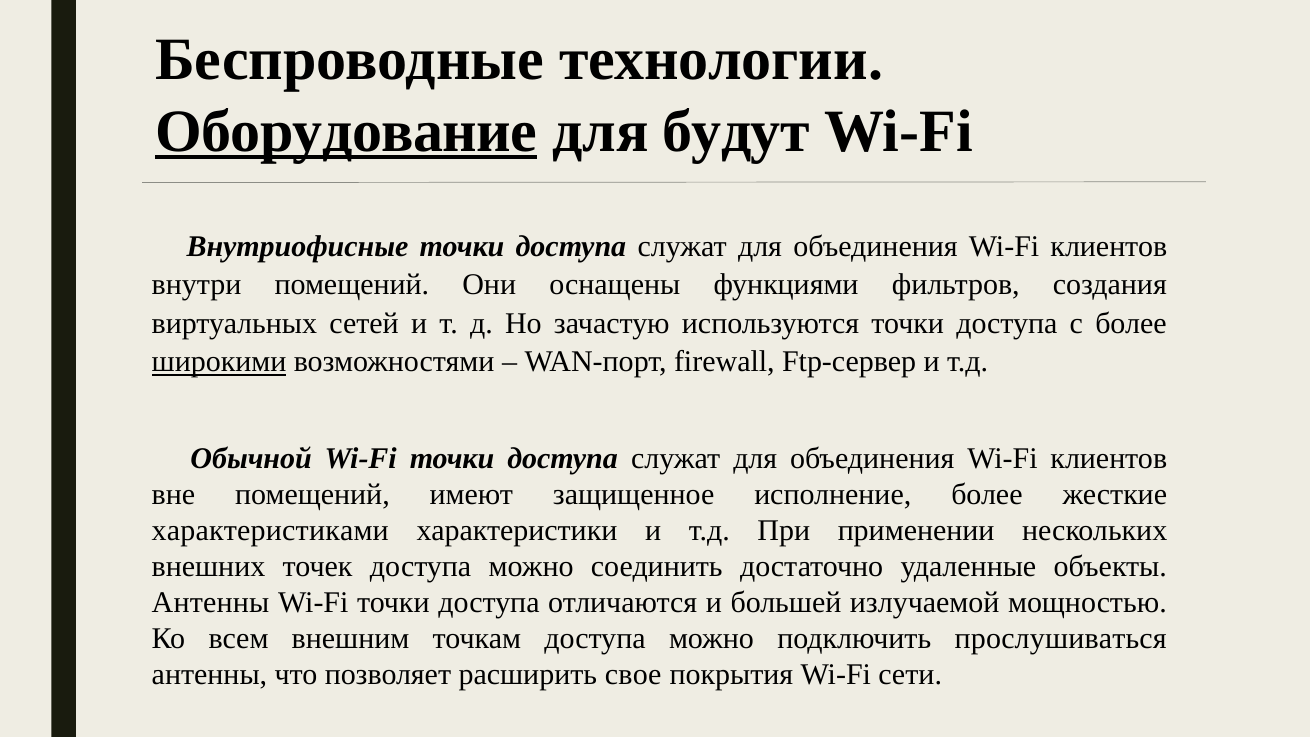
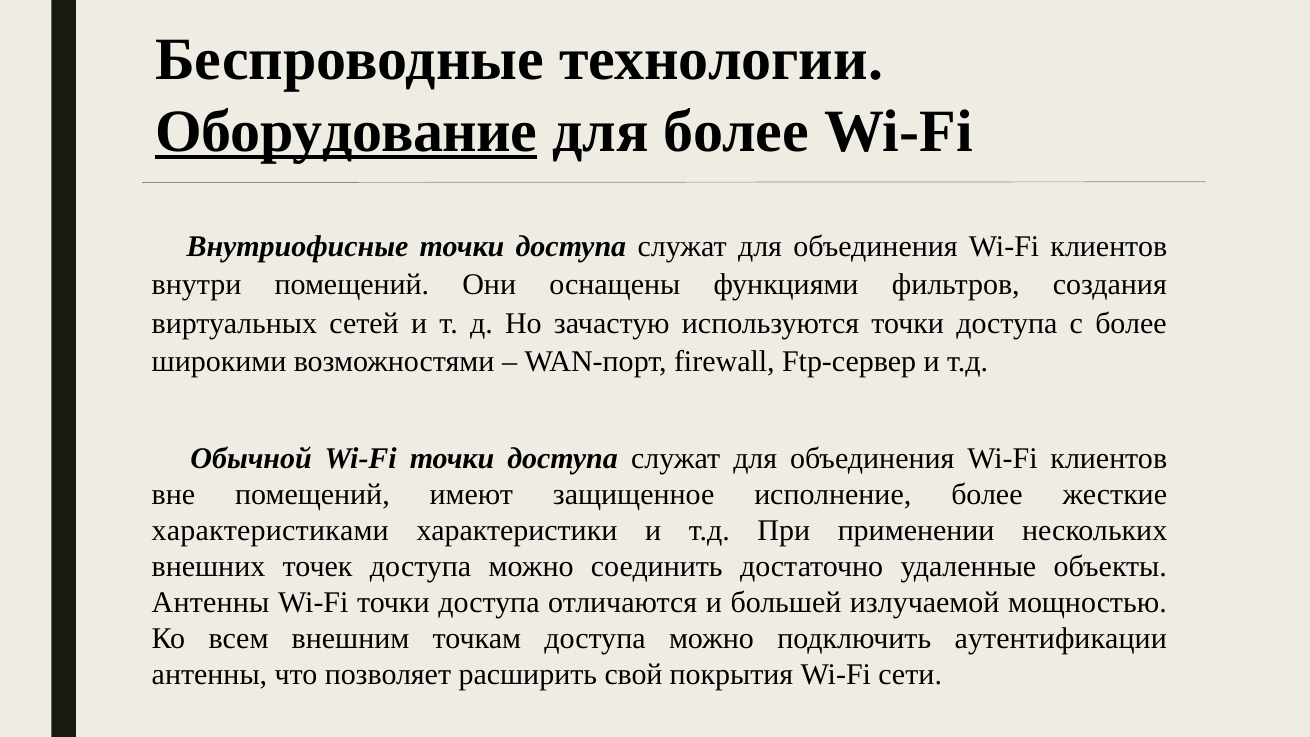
для будут: будут -> более (736, 131)
широкими underline: present -> none (219, 362)
прослушиваться: прослушиваться -> аутентификации (1061, 638)
свое: свое -> свой (633, 674)
